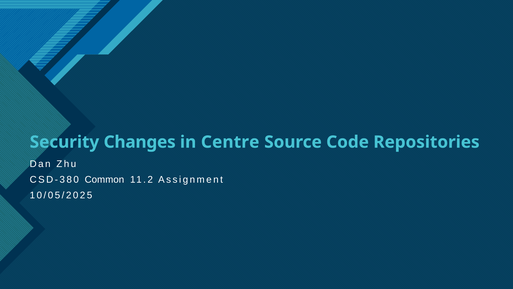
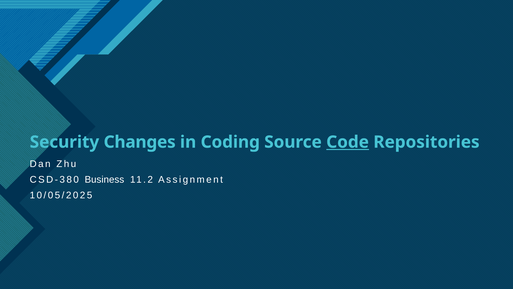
Centre: Centre -> Coding (230, 142)
Code underline: none -> present (348, 142)
Common: Common -> Business (104, 179)
